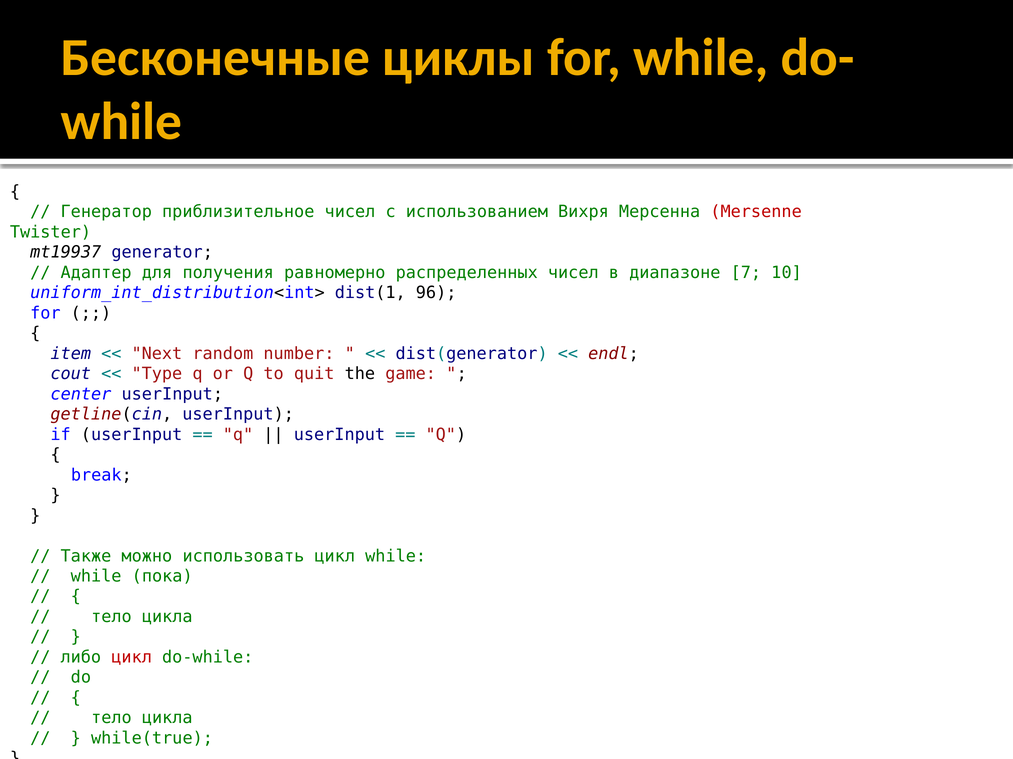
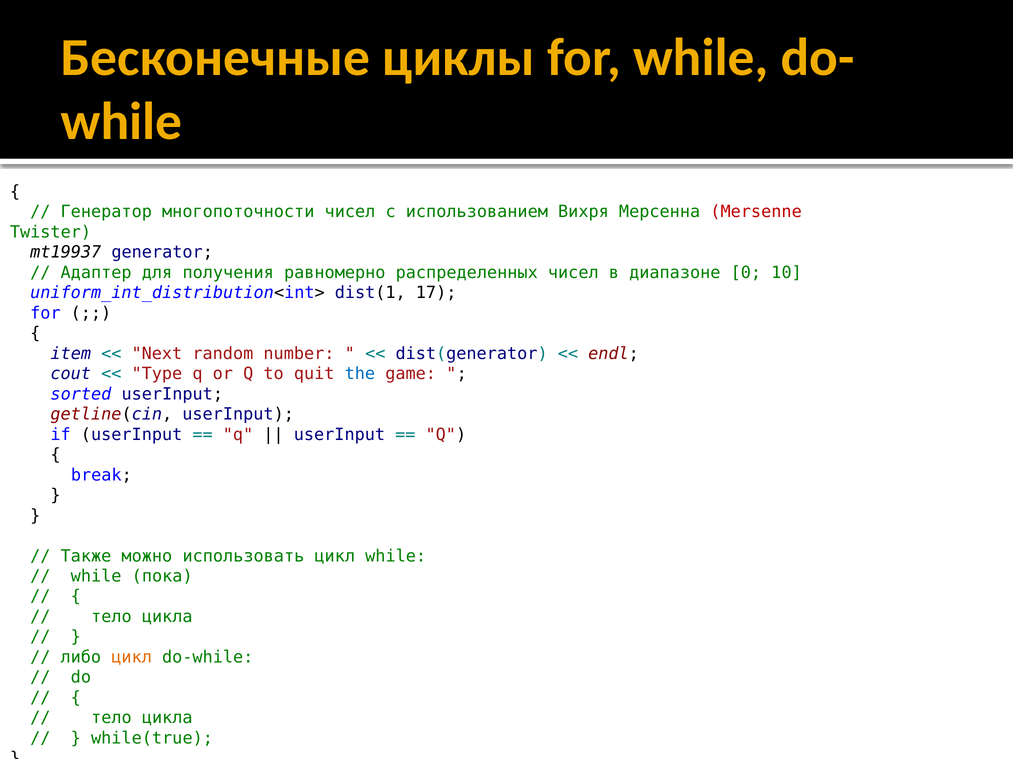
приблизительное: приблизительное -> многопоточности (238, 212)
7: 7 -> 0 (746, 273)
96: 96 -> 17 (436, 293)
the colour: black -> blue (360, 374)
center: center -> sorted (81, 394)
цикл colour: red -> orange (132, 658)
